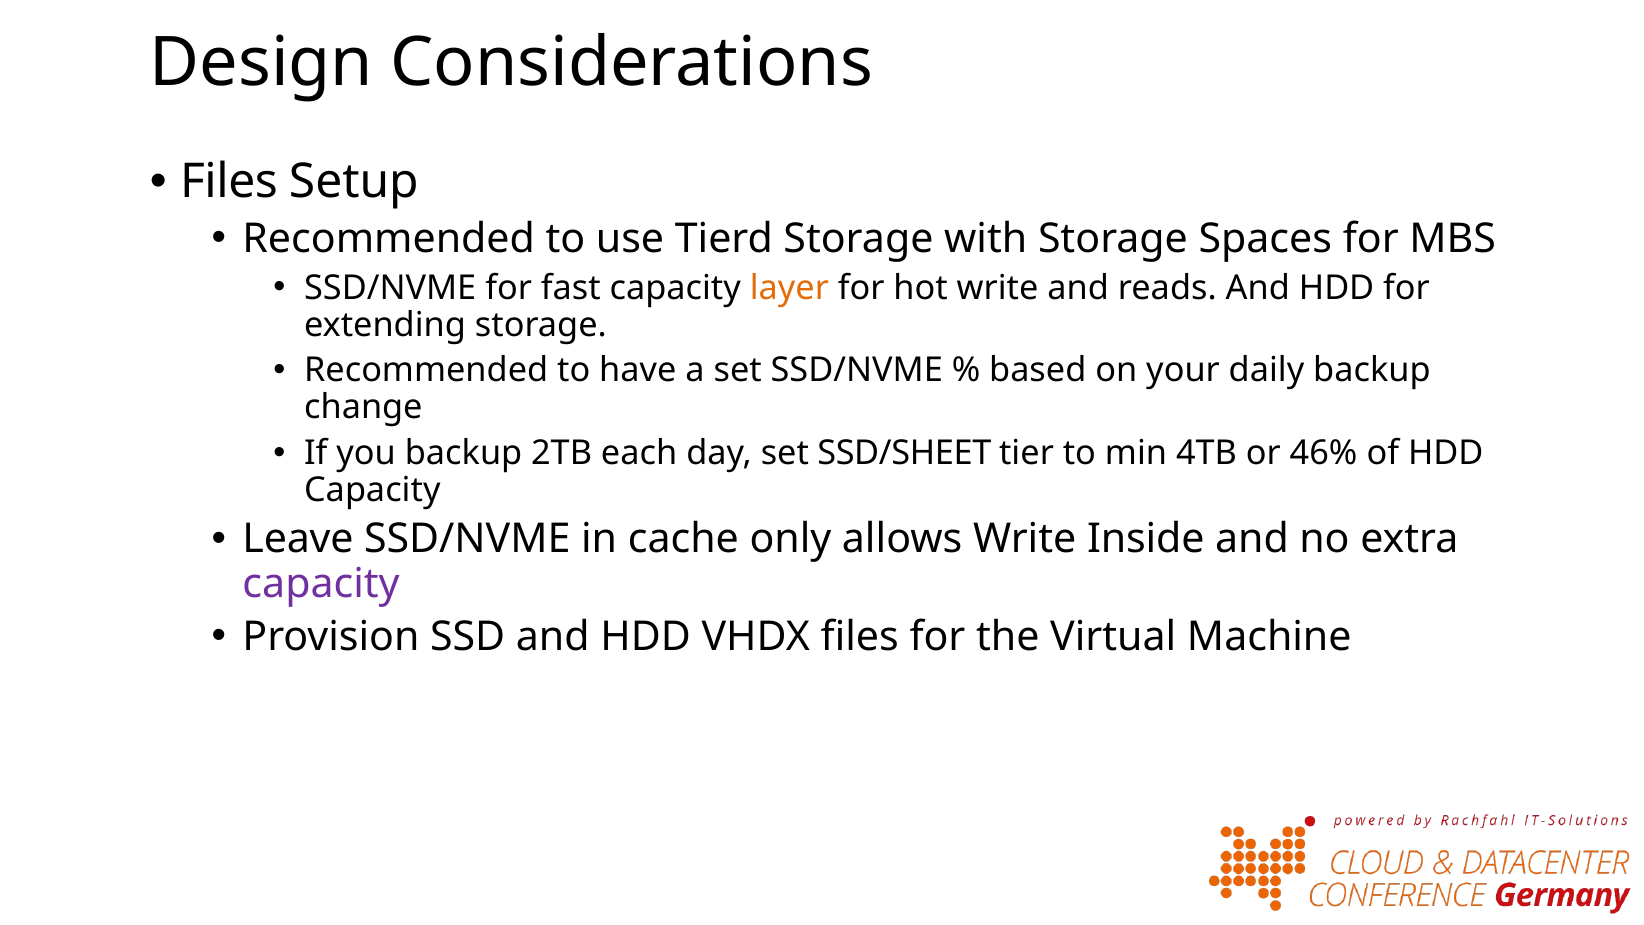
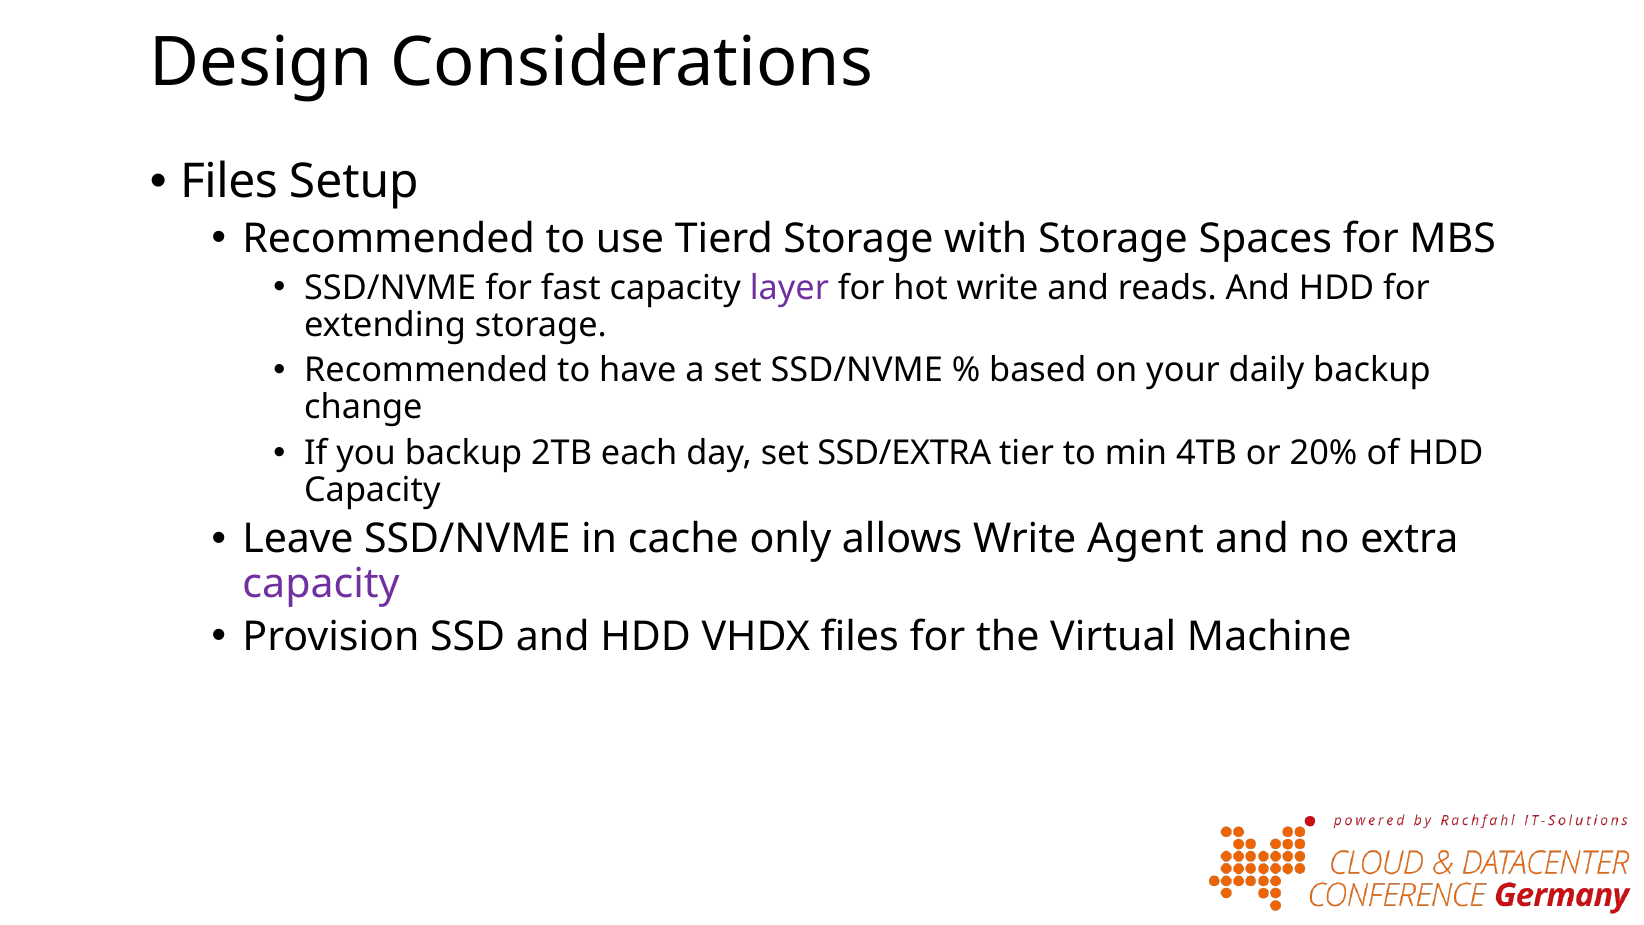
layer colour: orange -> purple (789, 288)
SSD/SHEET: SSD/SHEET -> SSD/EXTRA (904, 453)
46%: 46% -> 20% (1324, 453)
Inside: Inside -> Agent (1146, 539)
